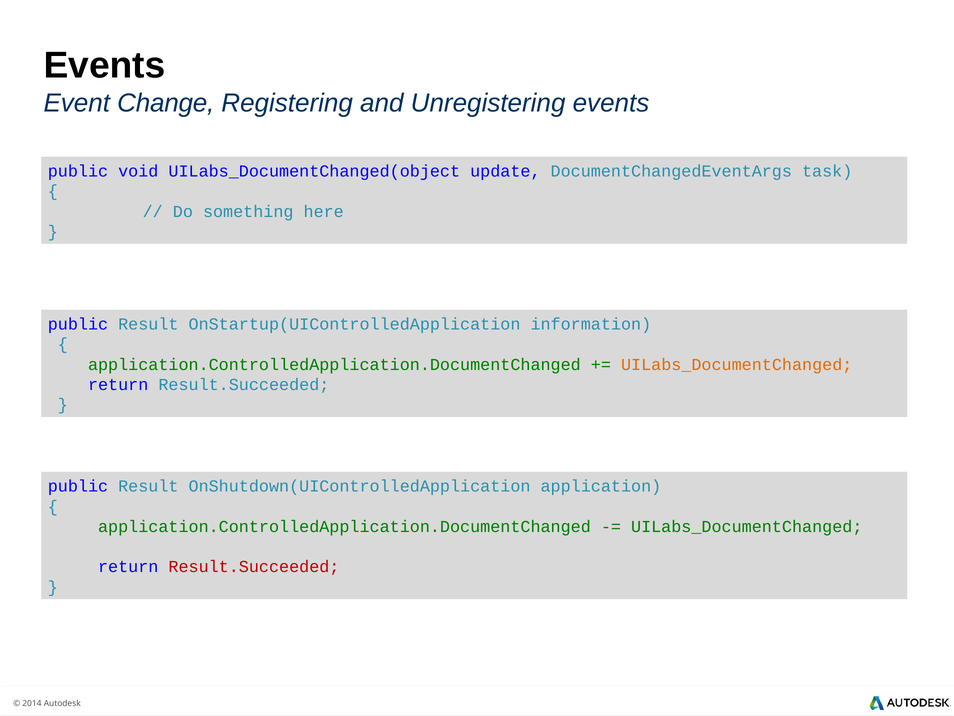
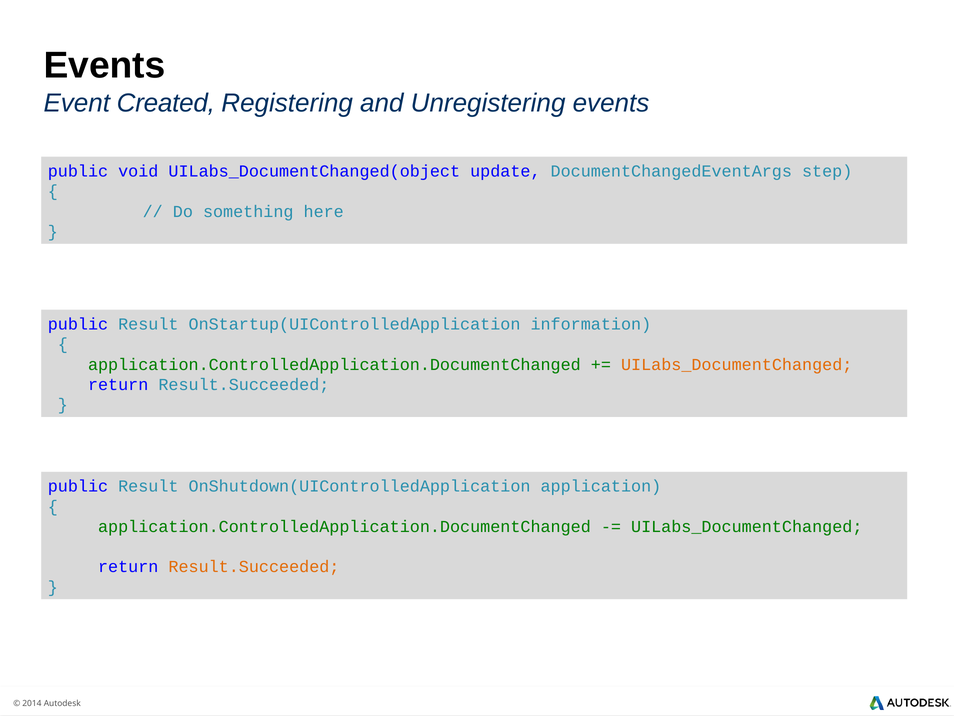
Change: Change -> Created (166, 103)
task: task -> step (827, 171)
Result.Succeeded colour: red -> orange (254, 566)
